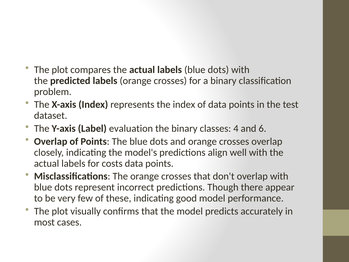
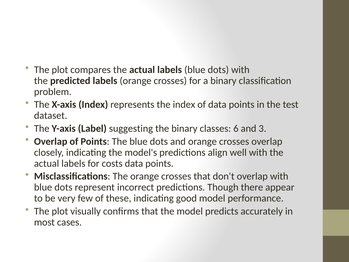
evaluation: evaluation -> suggesting (131, 128)
4: 4 -> 6 (236, 128)
6: 6 -> 3 (262, 128)
